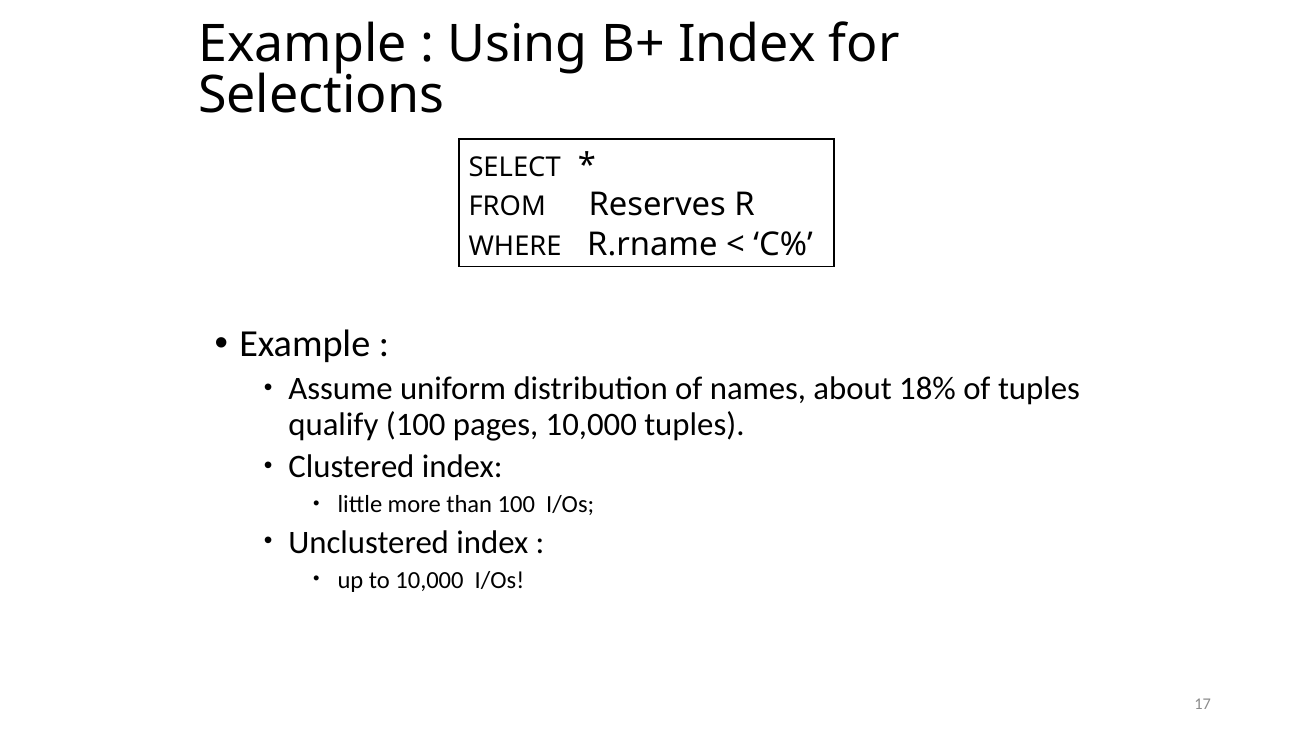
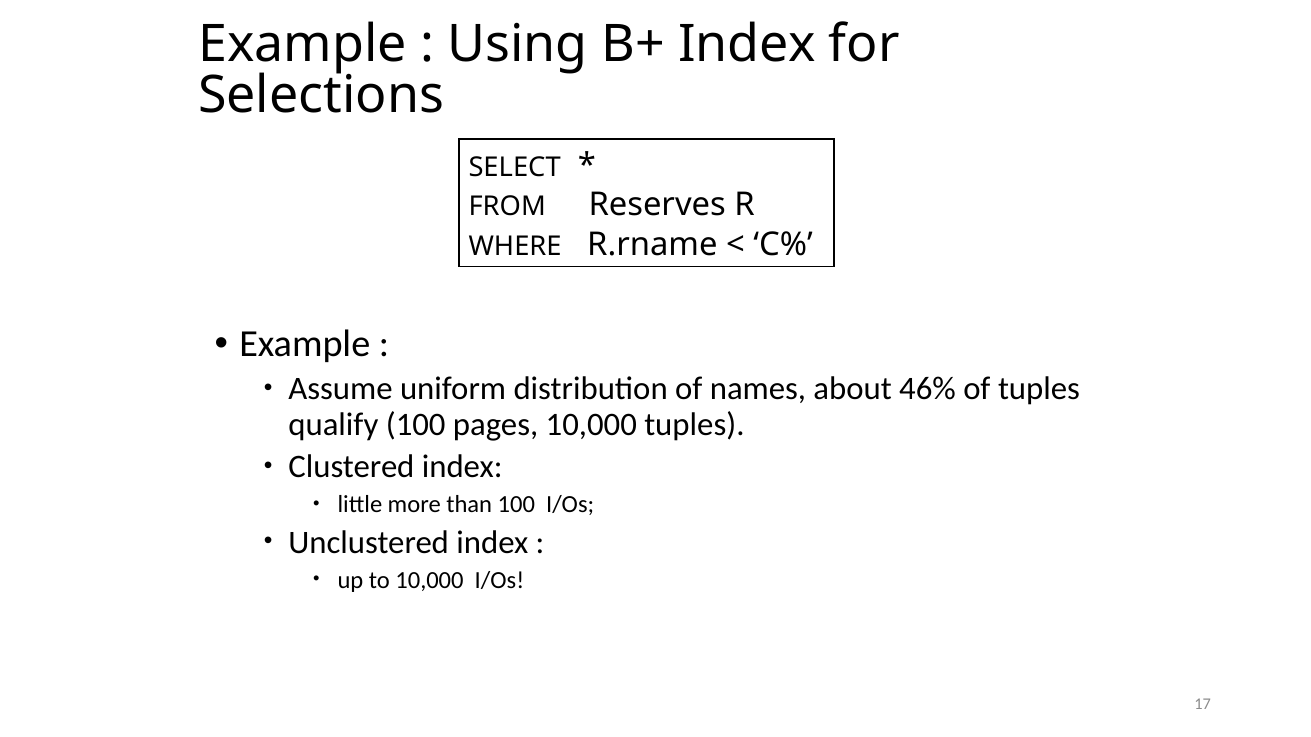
18%: 18% -> 46% (928, 389)
